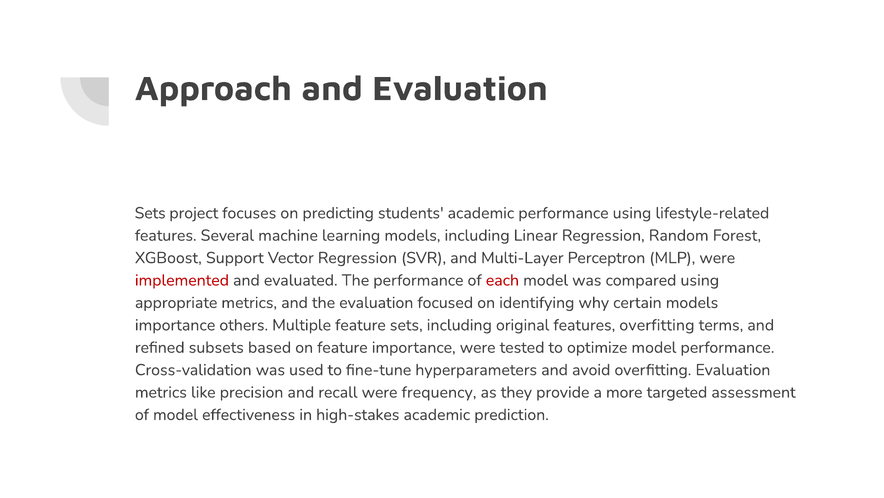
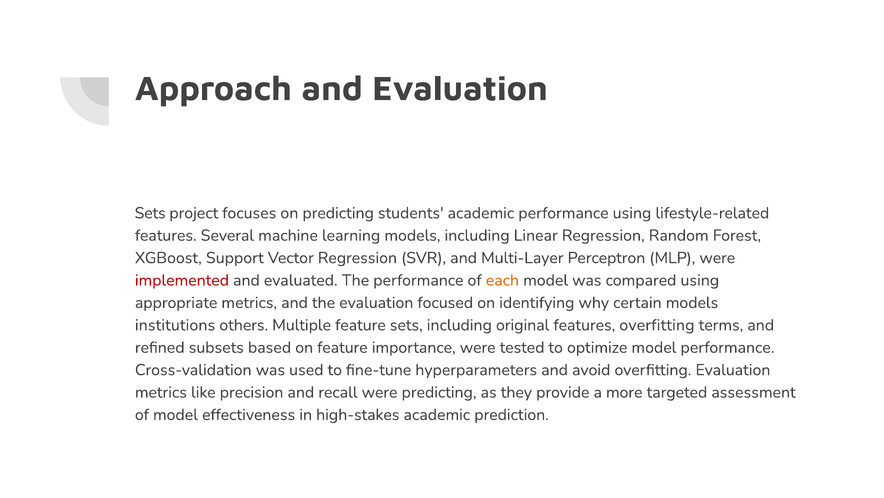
each colour: red -> orange (502, 280)
importance: importance -> institutions (175, 325)
were frequency: frequency -> predicting (439, 392)
